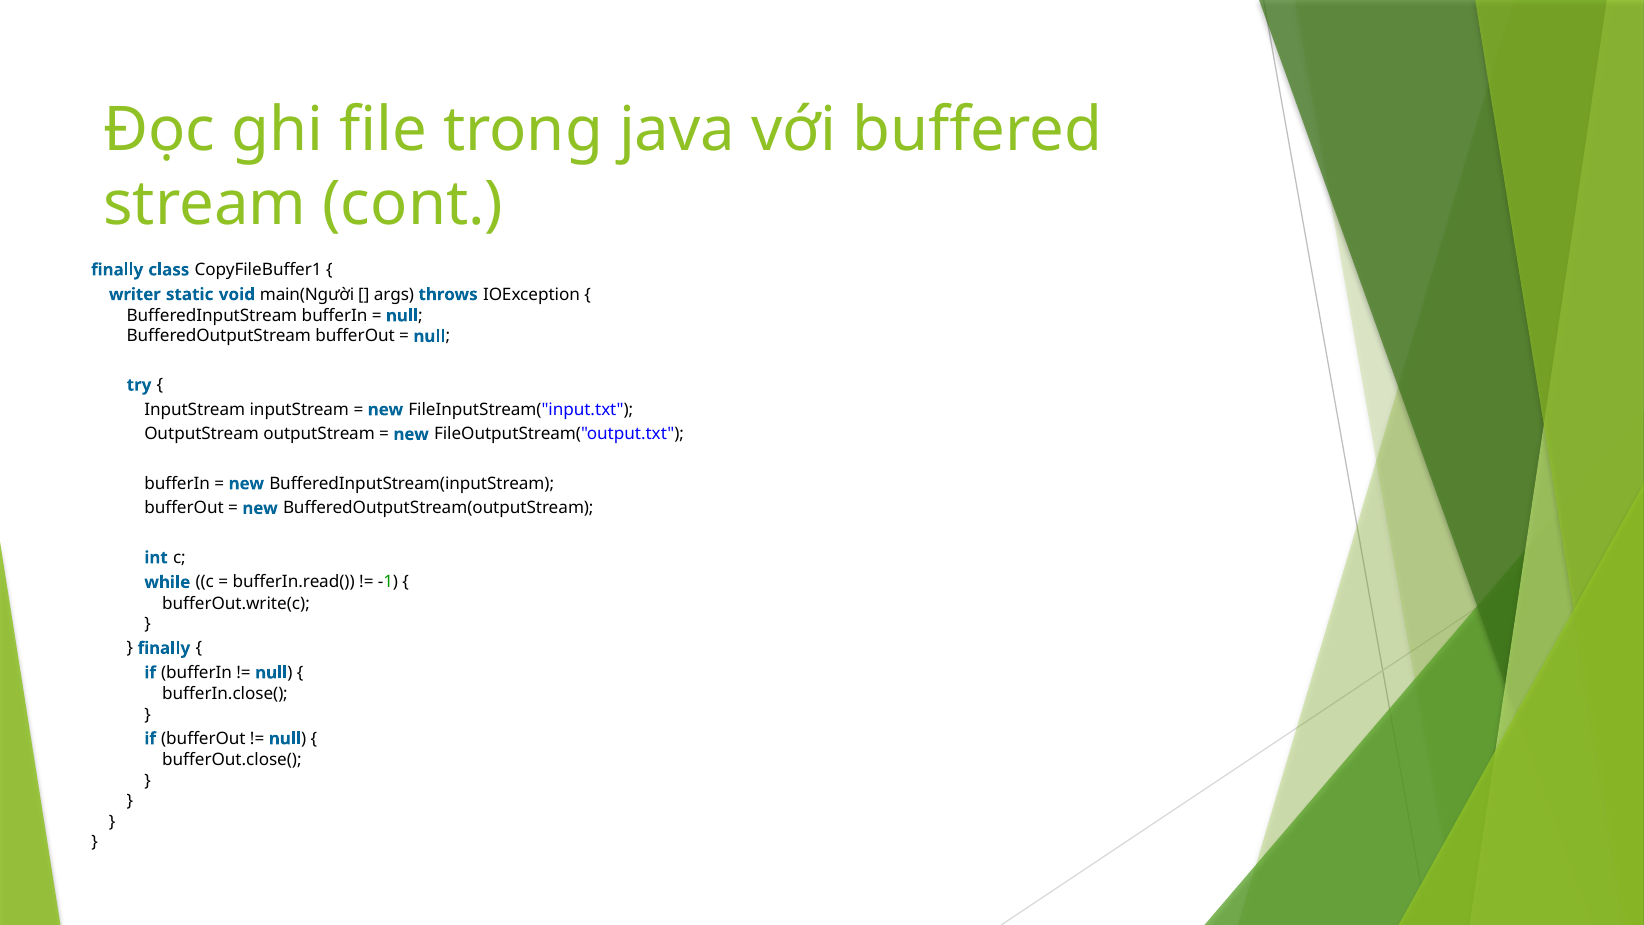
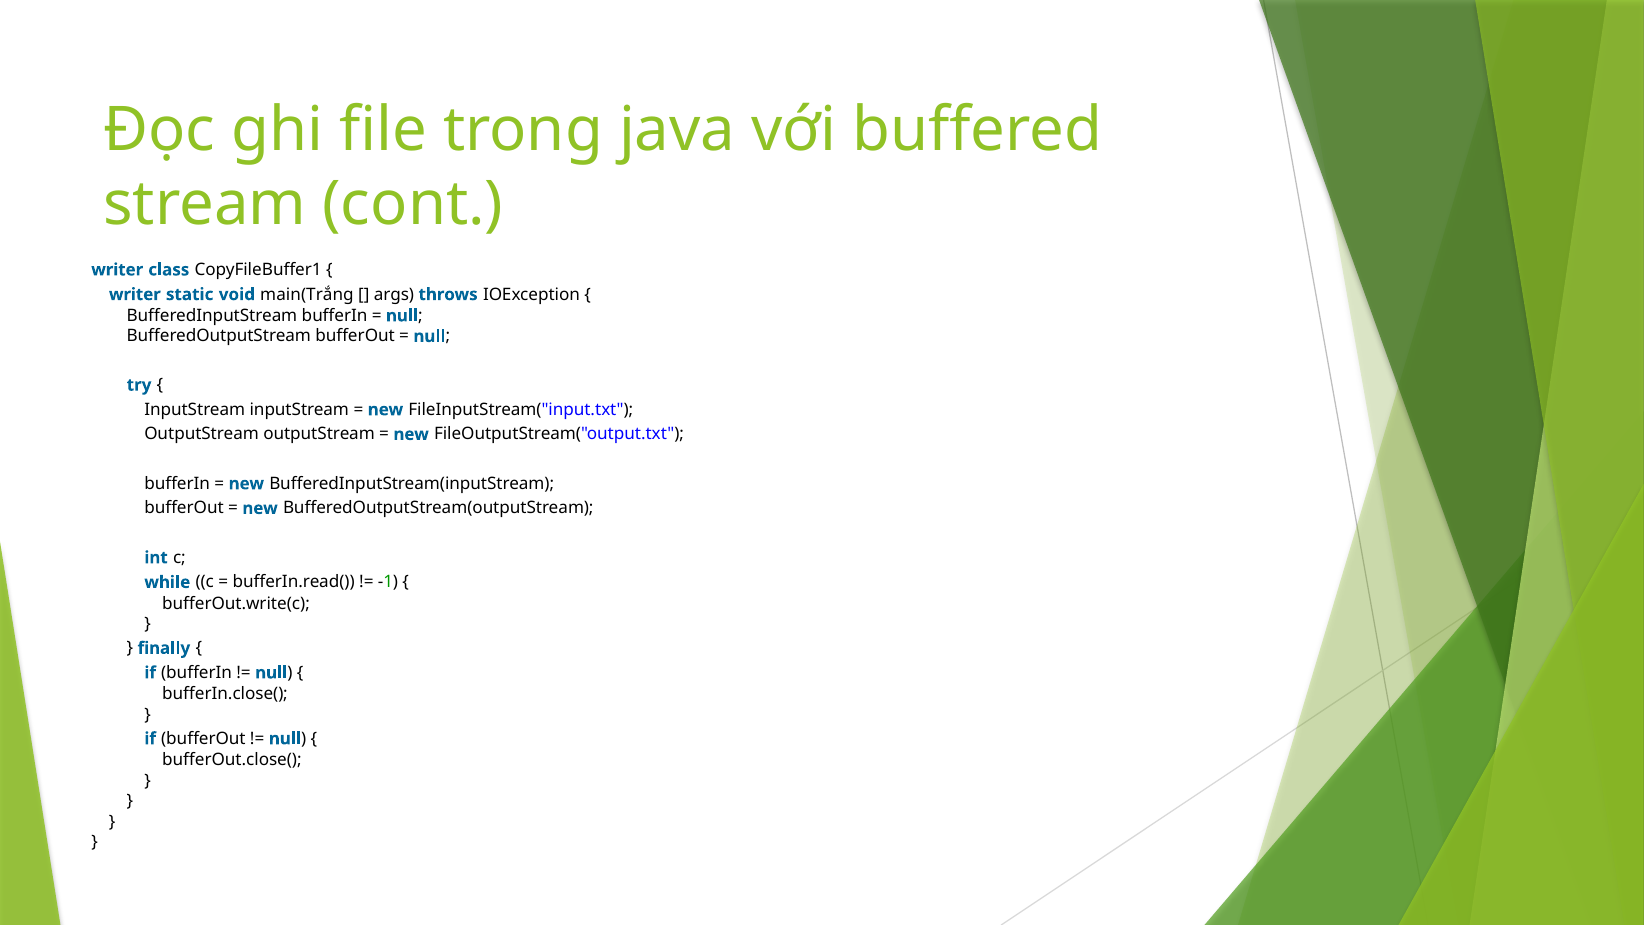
finally: finally -> writer (117, 270)
main(Người: main(Người -> main(Trắng (307, 294)
